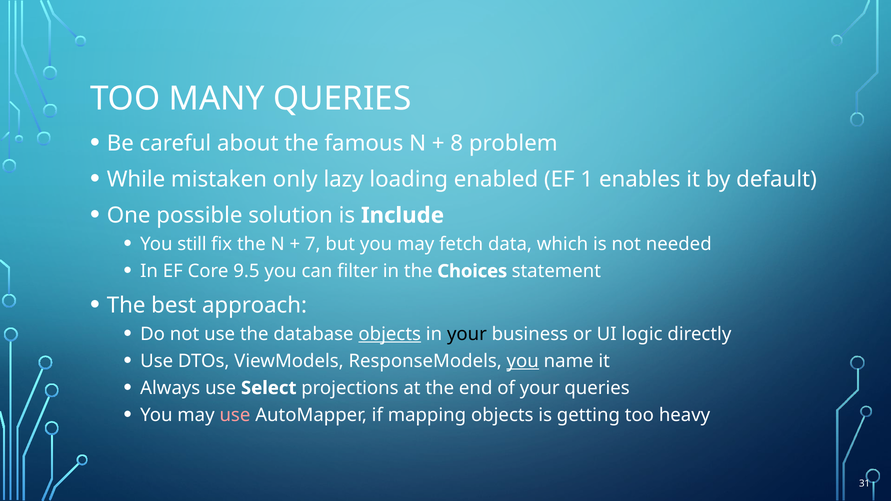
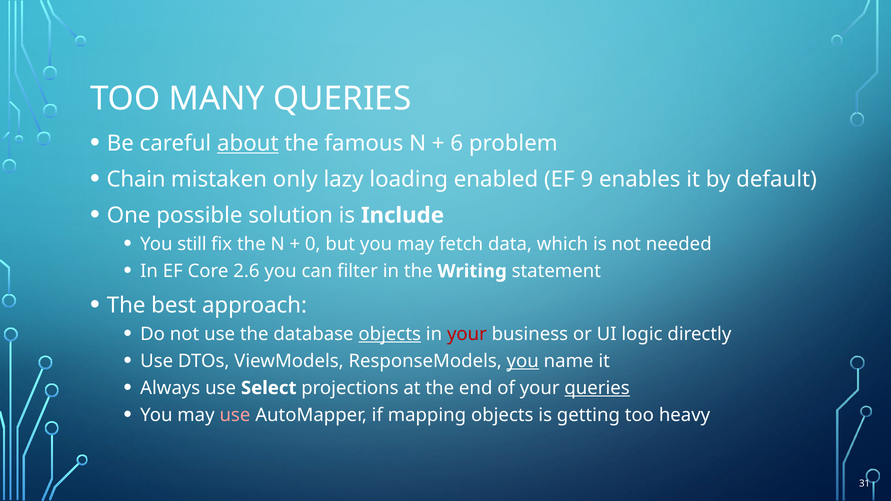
about underline: none -> present (248, 143)
8: 8 -> 6 (457, 143)
While: While -> Chain (136, 179)
1: 1 -> 9 (587, 179)
7: 7 -> 0 (313, 244)
9.5: 9.5 -> 2.6 (246, 271)
Choices: Choices -> Writing (472, 271)
your colour: black -> red (467, 334)
queries underline: none -> present (597, 388)
